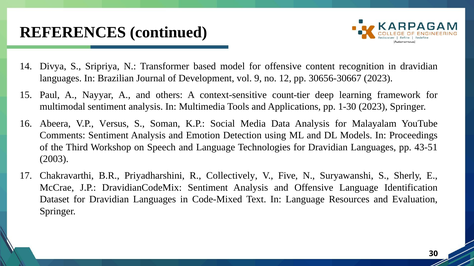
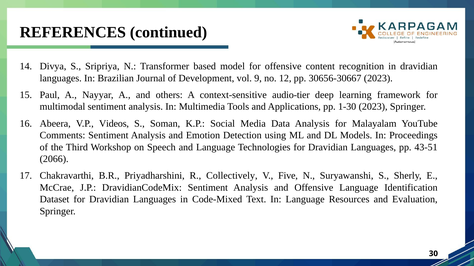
count-tier: count-tier -> audio-tier (291, 95)
Versus: Versus -> Videos (114, 124)
2003: 2003 -> 2066 (54, 159)
